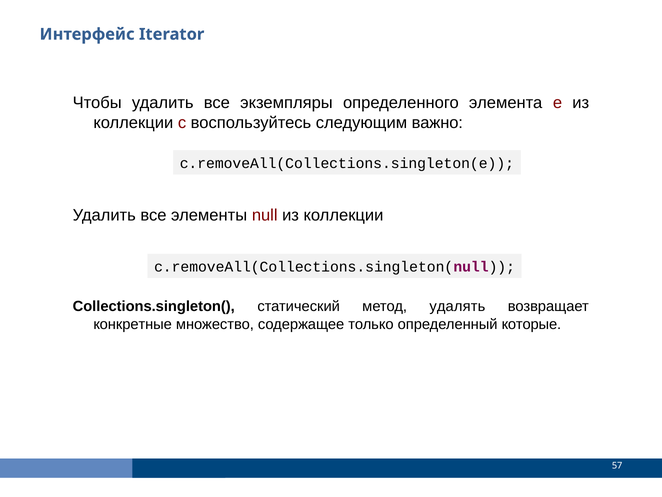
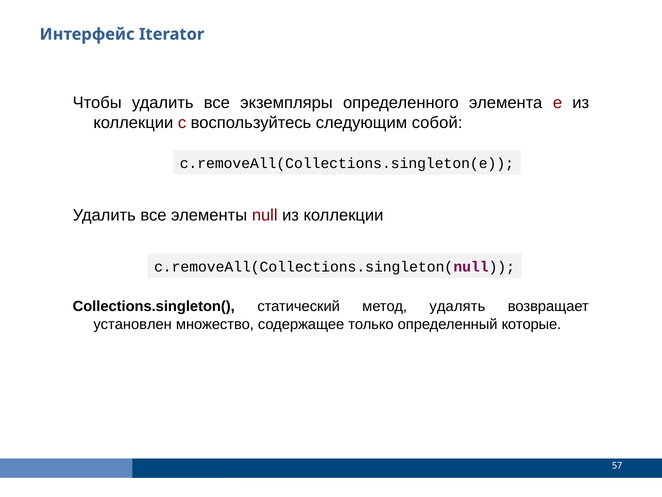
важно: важно -> собой (437, 122)
конкретные: конкретные -> установлен (133, 324)
